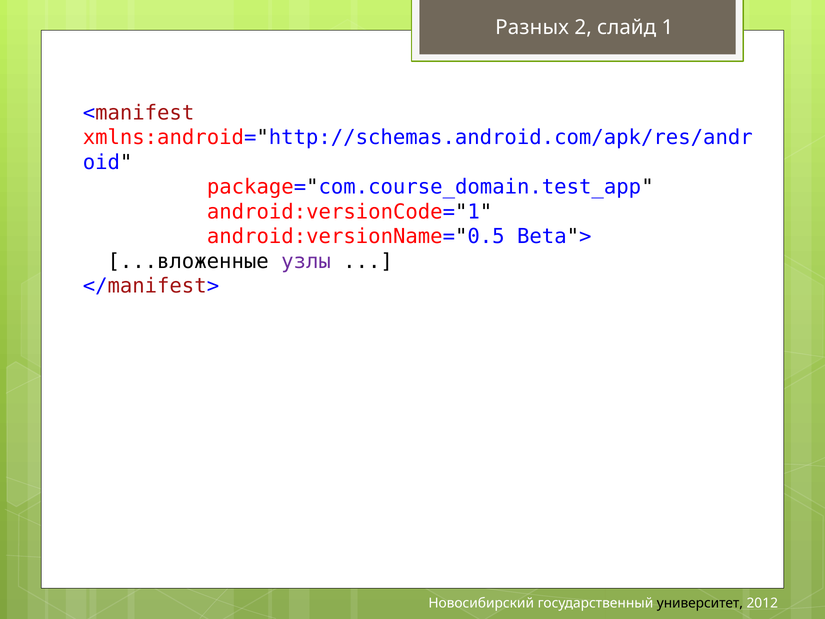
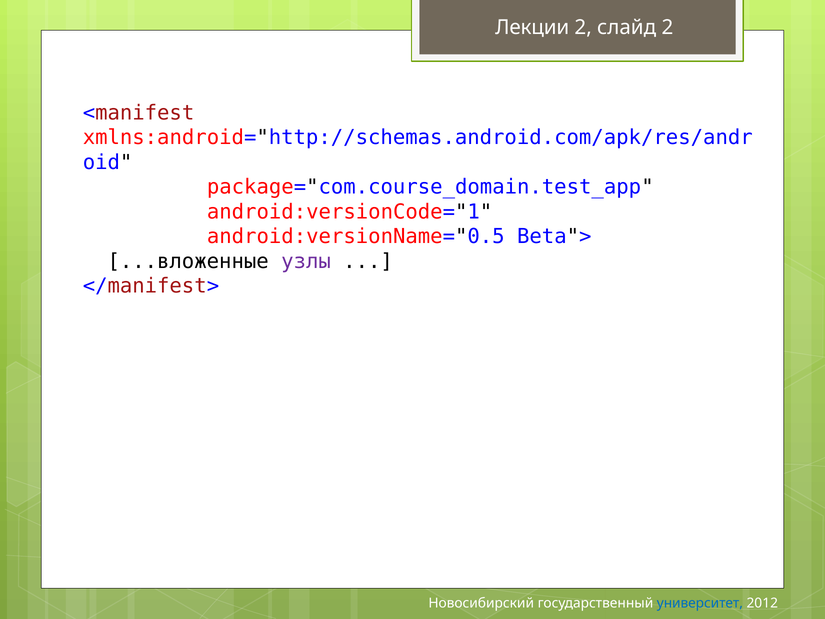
Разных: Разных -> Лекции (532, 28)
слайд 1: 1 -> 2 (667, 28)
университет colour: black -> blue (700, 603)
